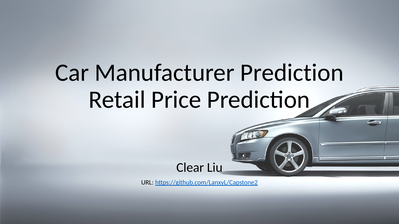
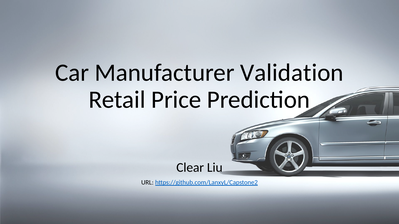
Manufacturer Prediction: Prediction -> Validation (292, 73)
